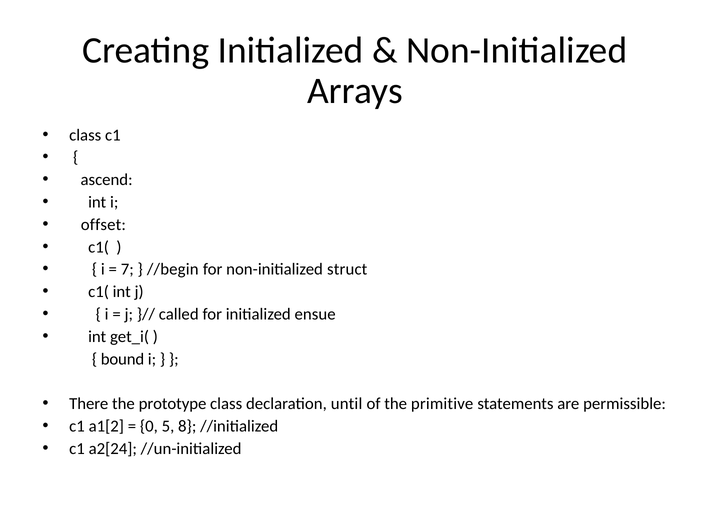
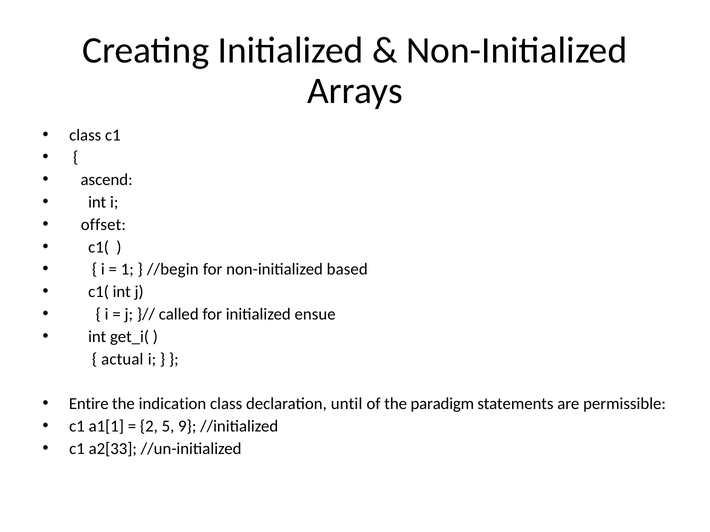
7: 7 -> 1 (127, 270)
struct: struct -> based (347, 270)
bound: bound -> actual (122, 359)
There: There -> Entire (89, 404)
prototype: prototype -> indication (172, 404)
primitive: primitive -> paradigm (442, 404)
a1[2: a1[2 -> a1[1 (106, 427)
0: 0 -> 2 (149, 427)
8: 8 -> 9 (187, 427)
a2[24: a2[24 -> a2[33 (113, 449)
